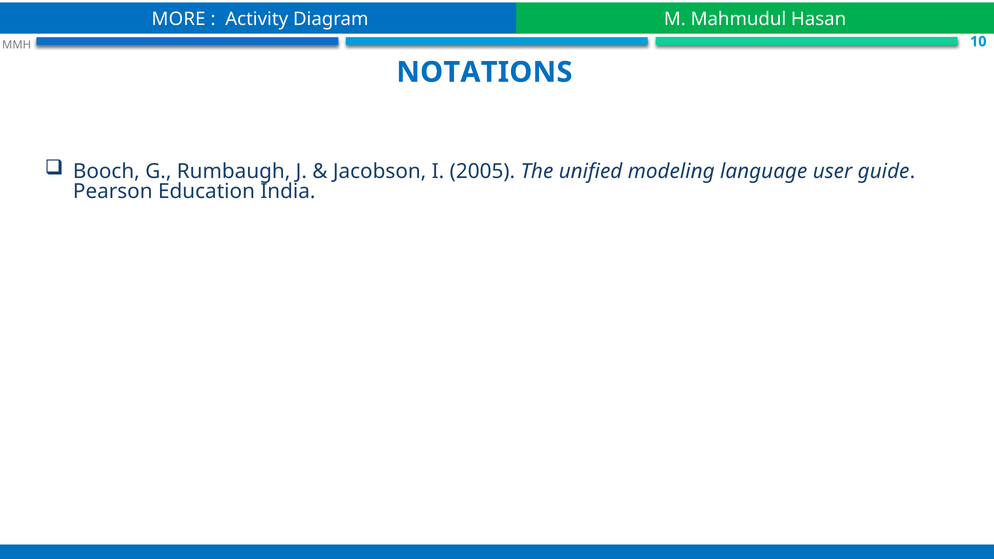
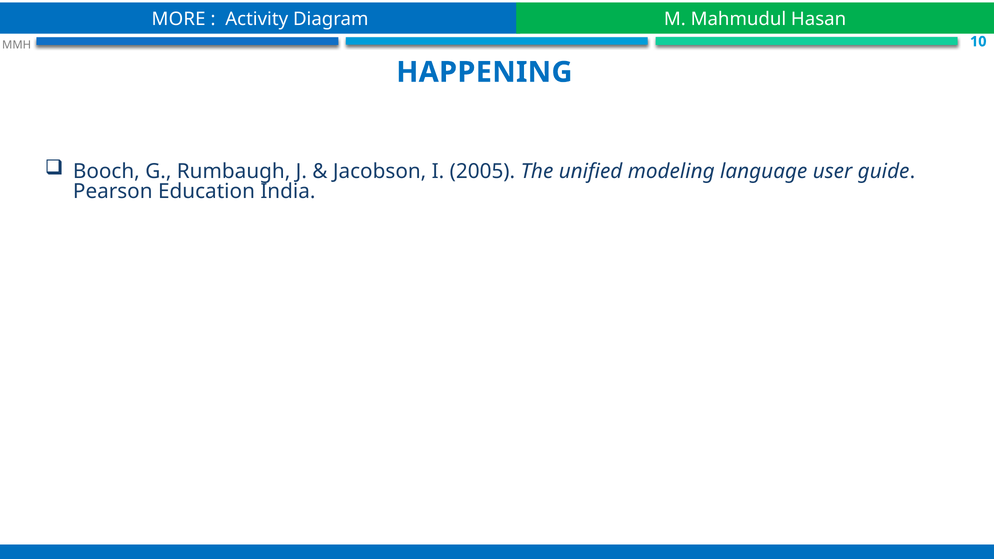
NOTATIONS: NOTATIONS -> HAPPENING (484, 72)
